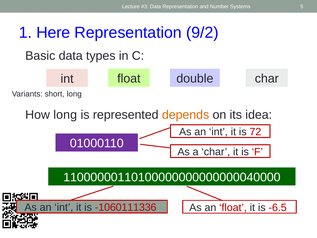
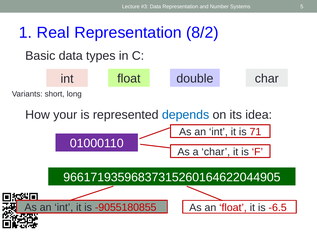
Here: Here -> Real (53, 33)
9/2: 9/2 -> 8/2 (202, 33)
How long: long -> your (65, 115)
depends colour: orange -> blue (186, 115)
72: 72 -> 71 (255, 132)
11000000110100000000000000040000: 11000000110100000000000000040000 -> 96617193596837315260164622044905 (172, 177)
-1060111336: -1060111336 -> -9055180855 (126, 207)
